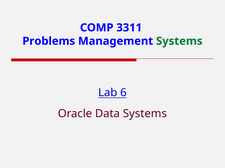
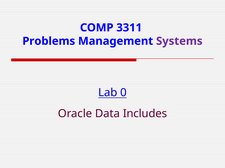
Systems colour: green -> purple (179, 41)
6: 6 -> 0 (124, 93)
Data Systems: Systems -> Includes (145, 114)
